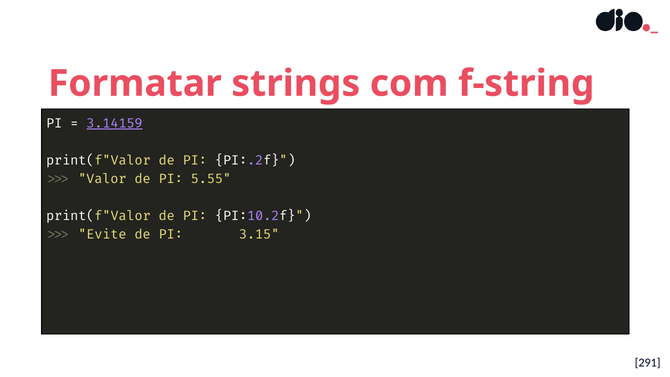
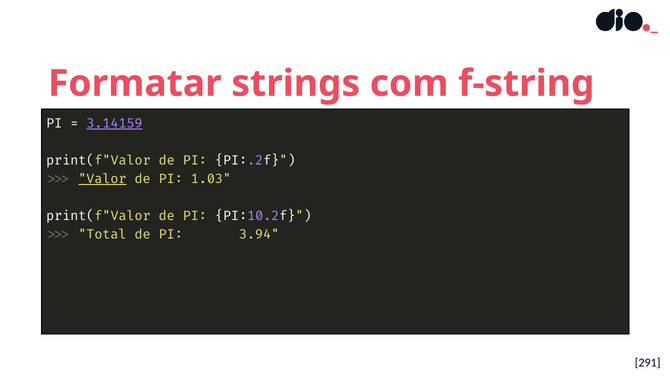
Valor underline: none -> present (102, 179)
5.55: 5.55 -> 1.03 (211, 179)
Evite: Evite -> Total (102, 234)
3.15: 3.15 -> 3.94 (259, 234)
